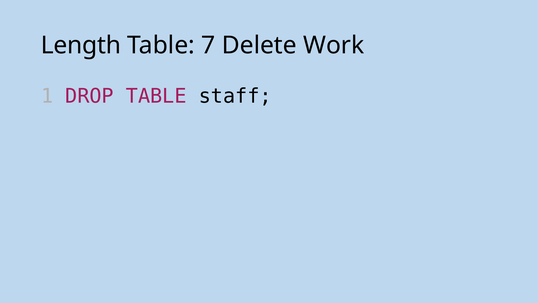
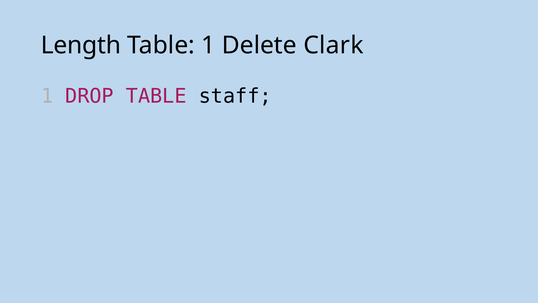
Table 7: 7 -> 1 (208, 45)
Work: Work -> Clark (333, 45)
